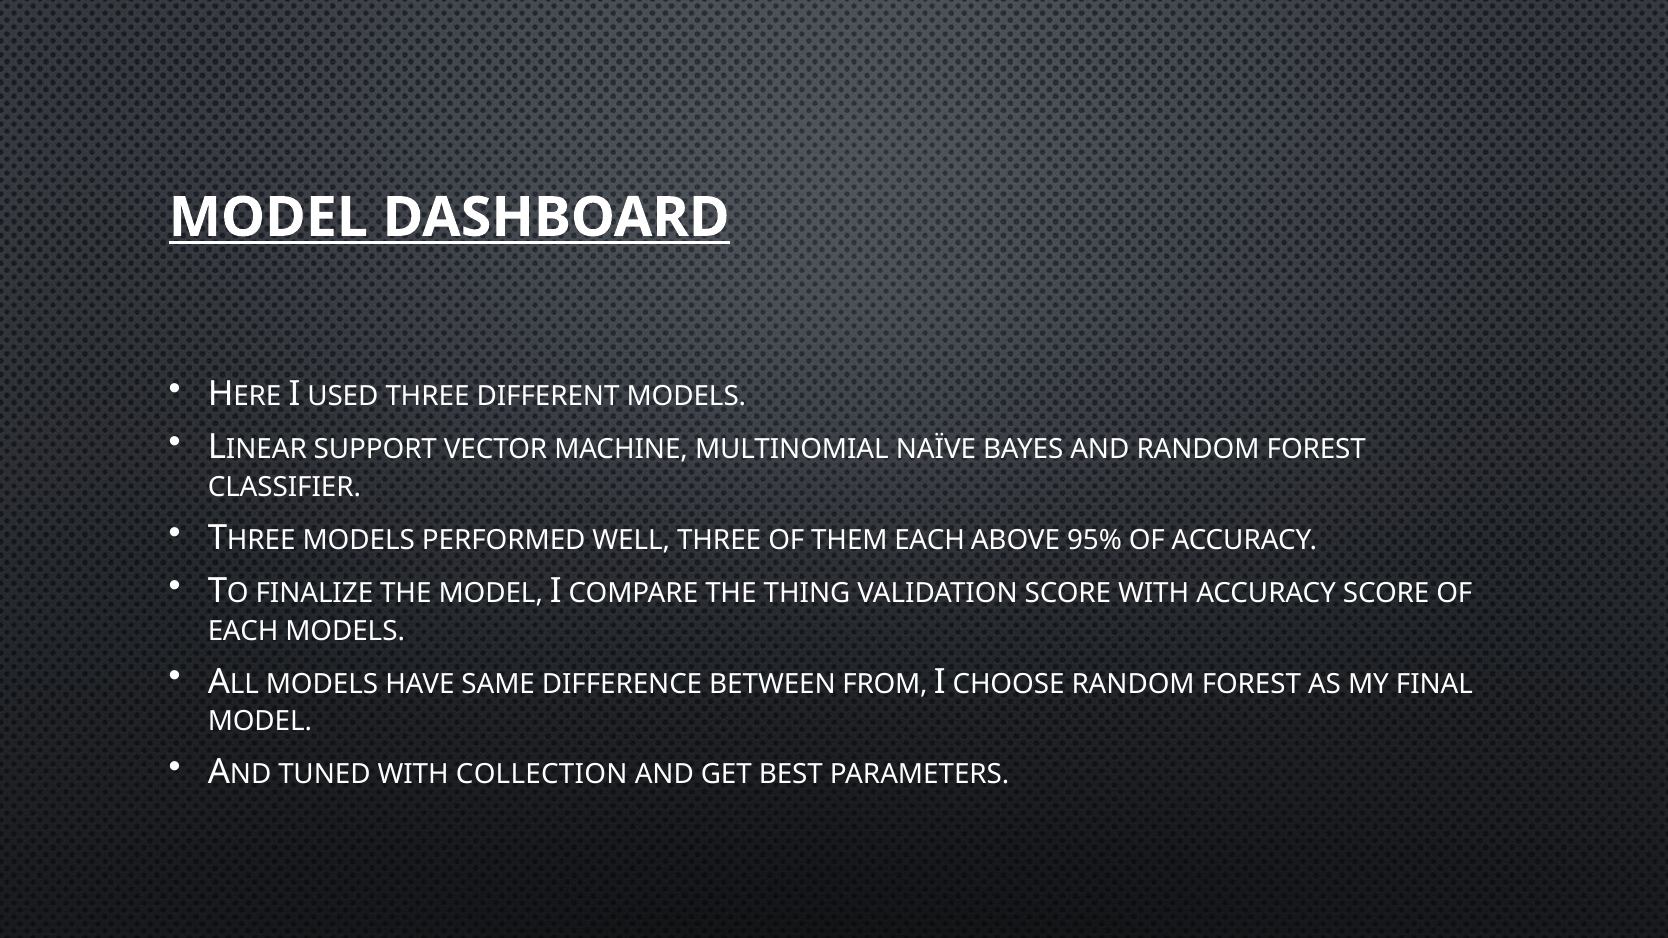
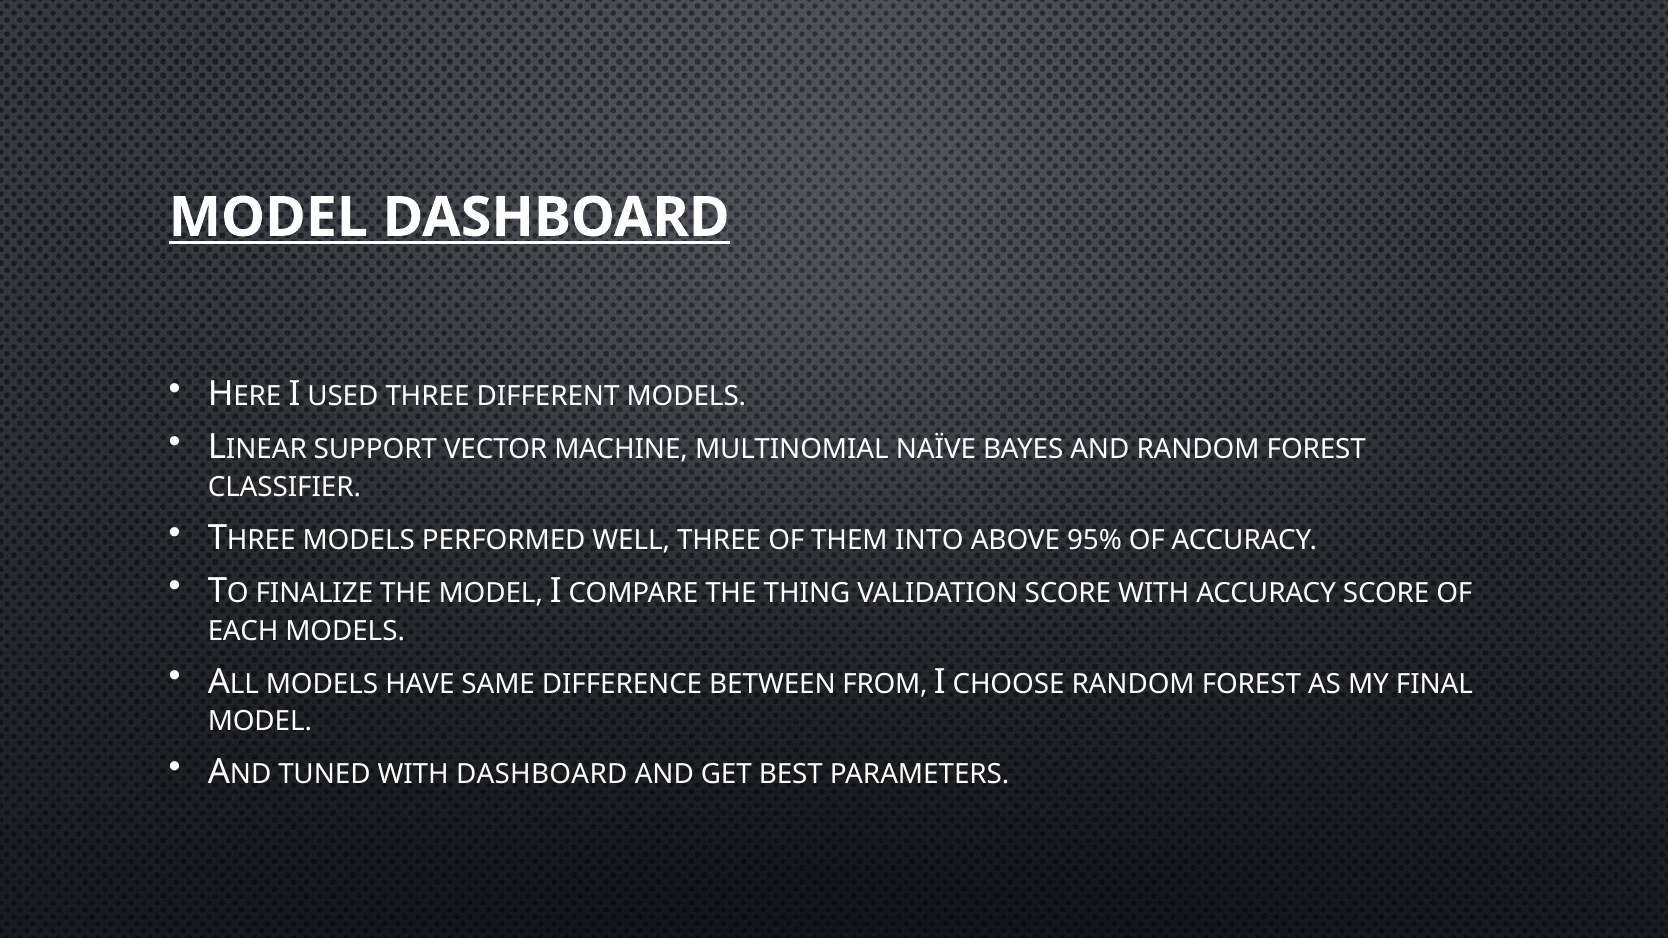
THEM EACH: EACH -> INTO (929, 540)
WITH COLLECTION: COLLECTION -> DASHBOARD (542, 775)
